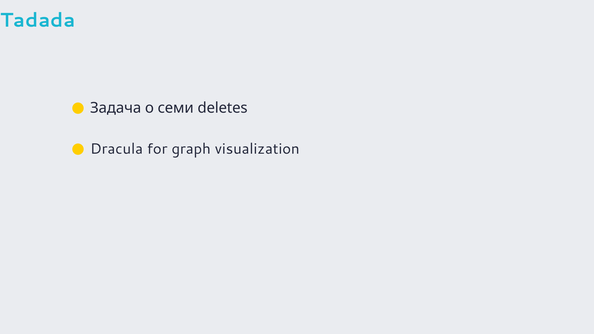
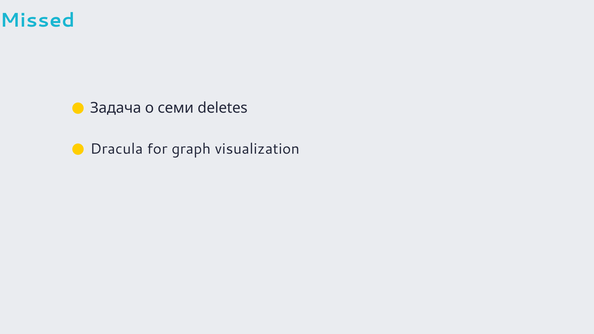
Tadada: Tadada -> Missed (38, 20)
